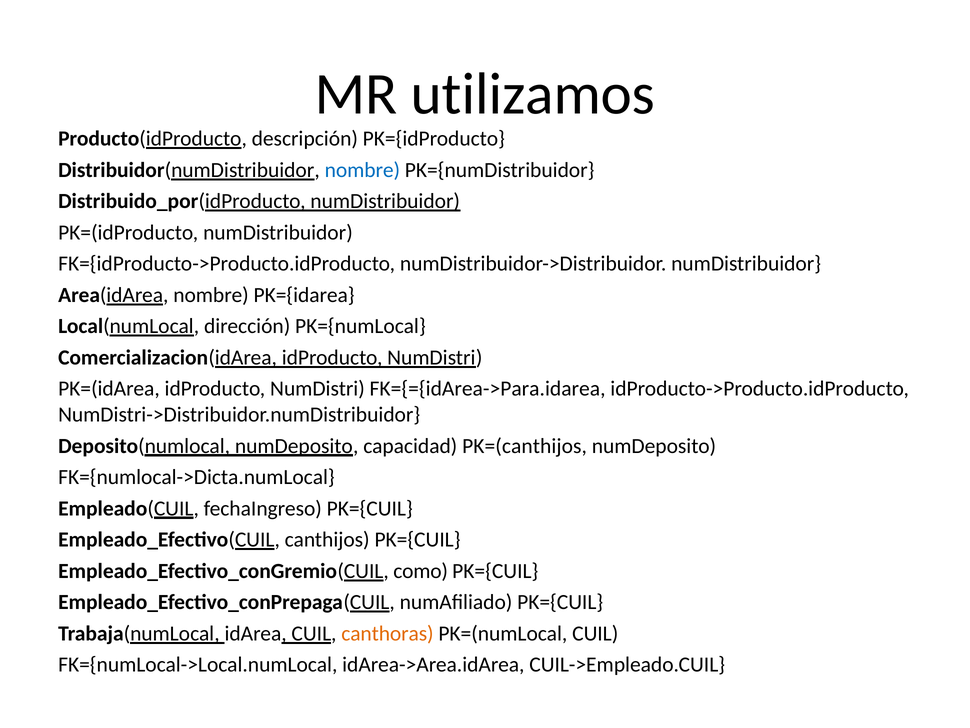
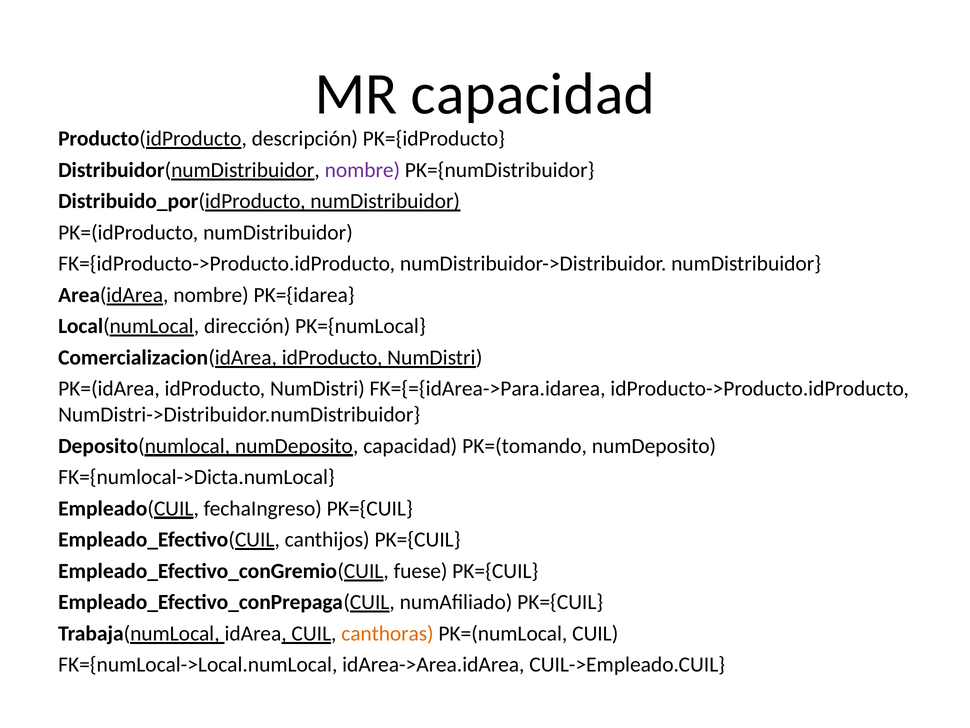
MR utilizamos: utilizamos -> capacidad (533, 94)
nombre colour: blue -> purple (362, 170)
PK=(canthijos: PK=(canthijos -> PK=(tomando (525, 446)
como: como -> fuese (421, 571)
